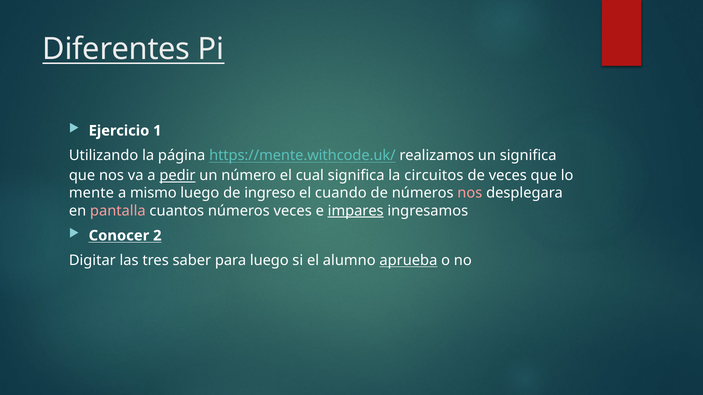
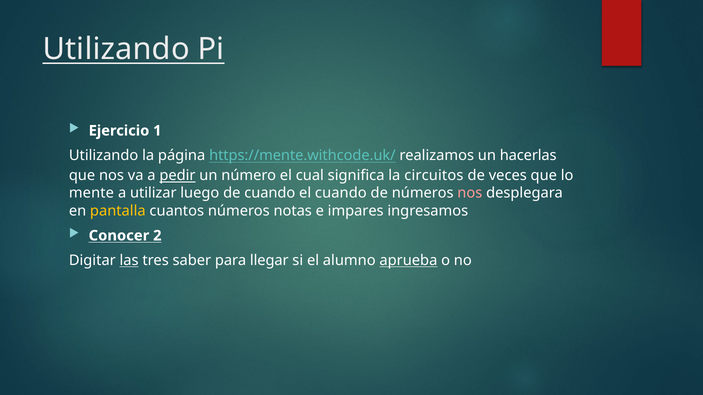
Diferentes: Diferentes -> Utilizando (116, 49)
un significa: significa -> hacerlas (528, 156)
mismo: mismo -> utilizar (153, 193)
de ingreso: ingreso -> cuando (270, 193)
pantalla colour: pink -> yellow (118, 211)
números veces: veces -> notas (293, 211)
impares underline: present -> none (356, 211)
las underline: none -> present (129, 261)
para luego: luego -> llegar (269, 261)
